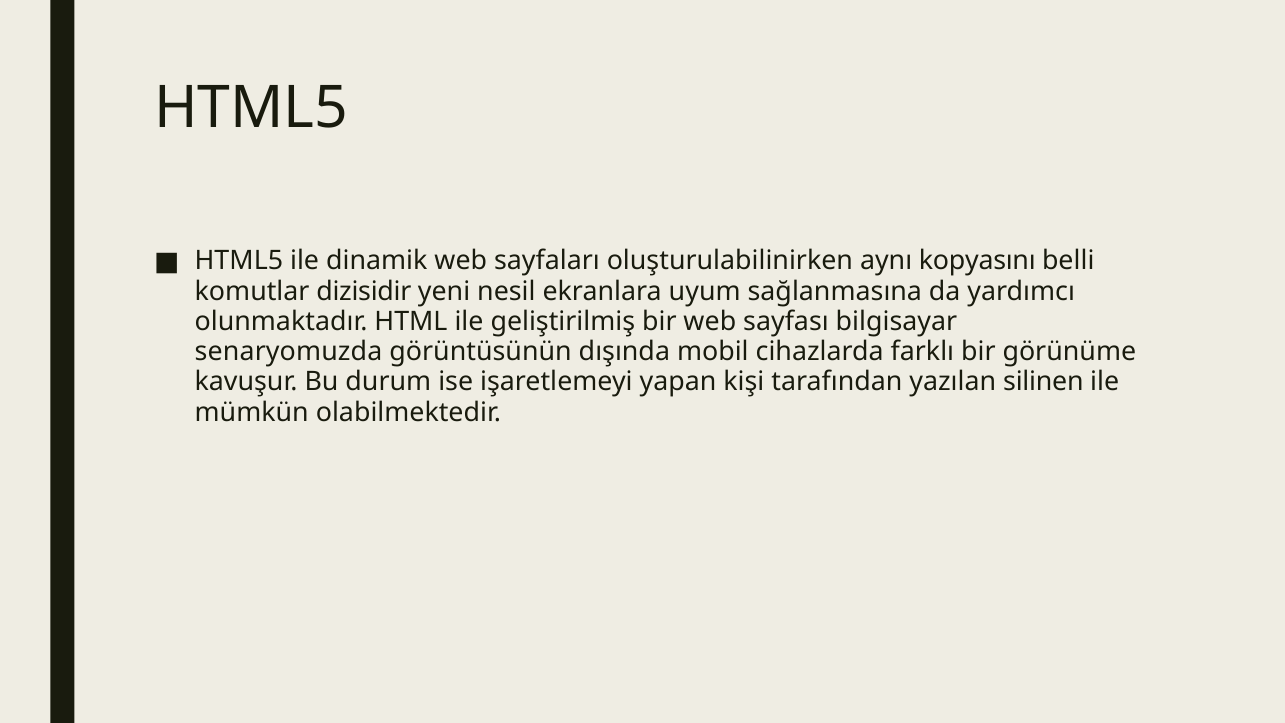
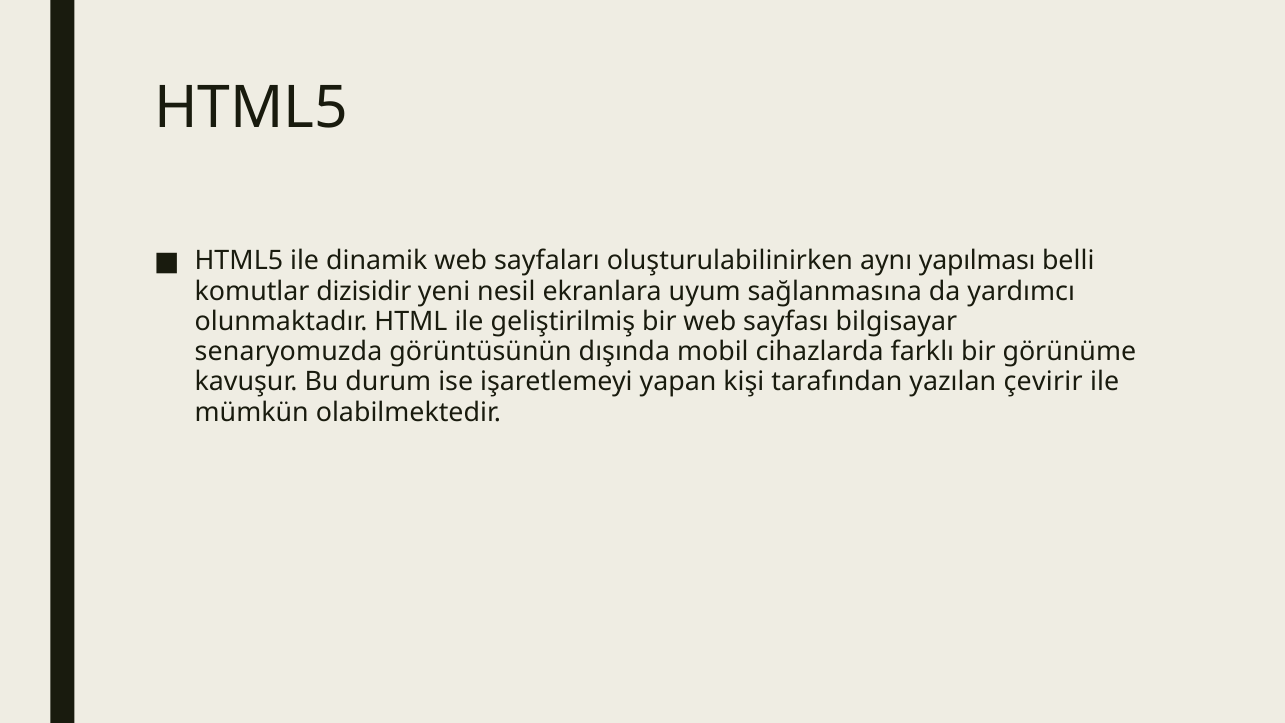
kopyasını: kopyasını -> yapılması (977, 261)
silinen: silinen -> çevirir (1043, 382)
